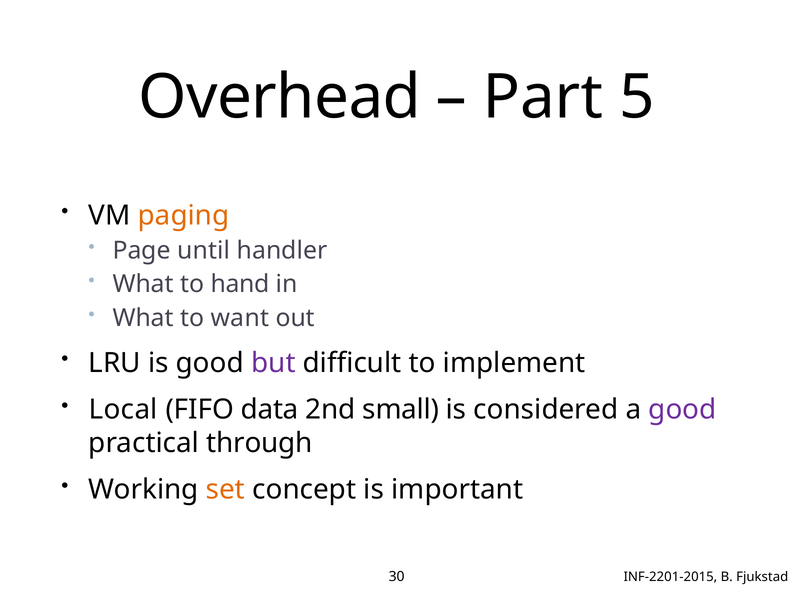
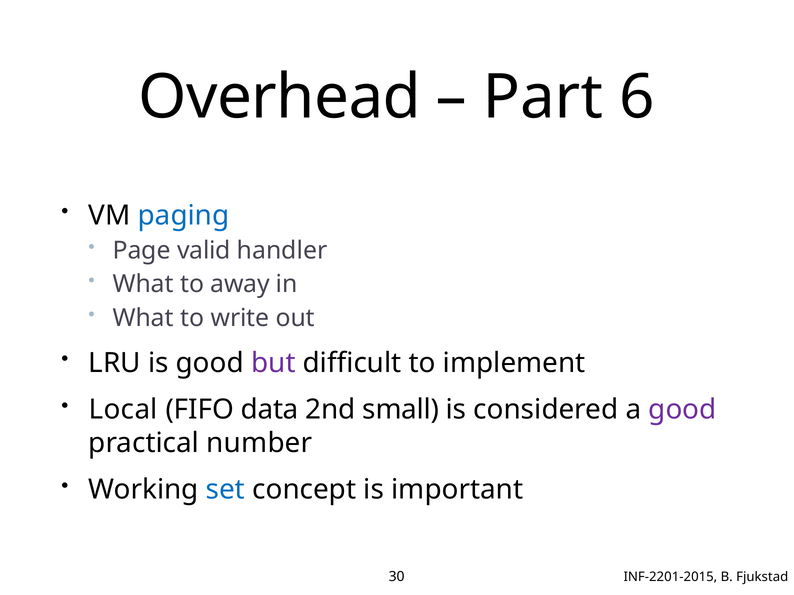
5: 5 -> 6 (637, 97)
paging colour: orange -> blue (183, 216)
until: until -> valid (204, 251)
hand: hand -> away (240, 284)
want: want -> write (240, 318)
through: through -> number (259, 443)
set colour: orange -> blue (225, 490)
